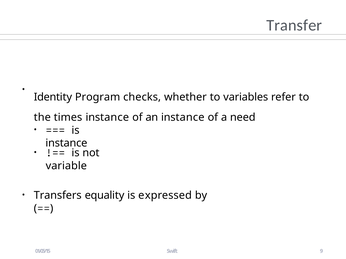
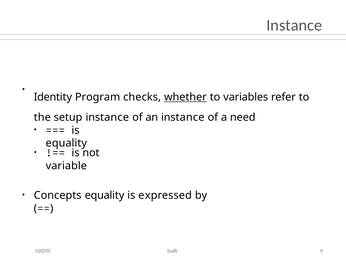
Transfer: Transfer -> Instance (294, 25)
whether underline: none -> present (185, 97)
times: times -> setup (68, 117)
instance: instance -> equality (66, 143)
Transfers: Transfers -> Concepts (58, 196)
